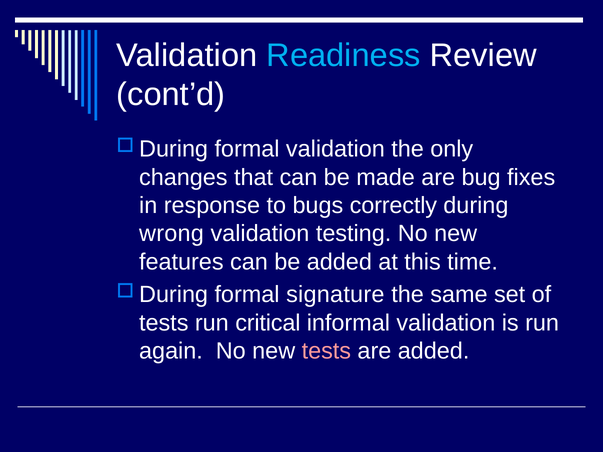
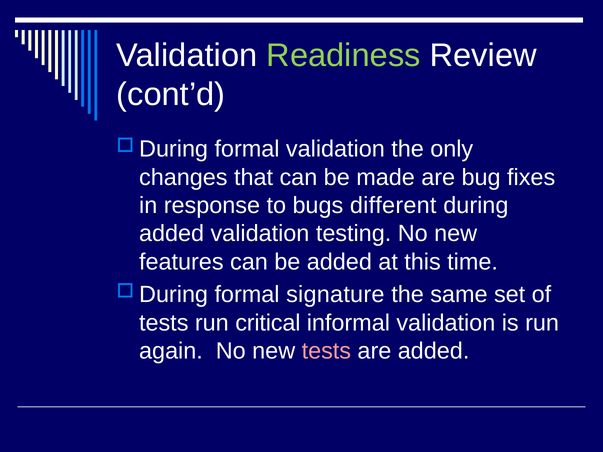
Readiness colour: light blue -> light green (344, 56)
correctly: correctly -> different (393, 206)
wrong: wrong -> added (172, 234)
